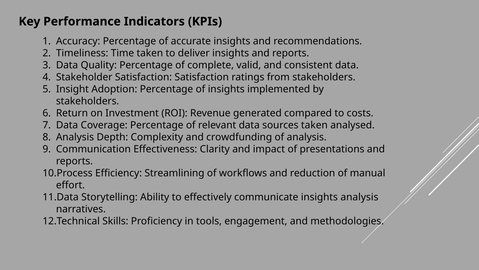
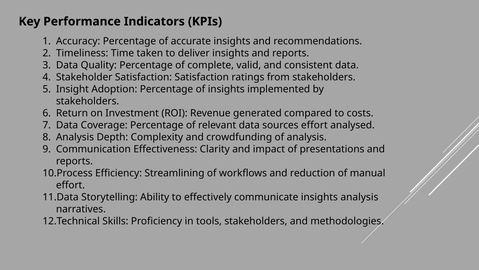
sources taken: taken -> effort (314, 125)
tools engagement: engagement -> stakeholders (256, 221)
